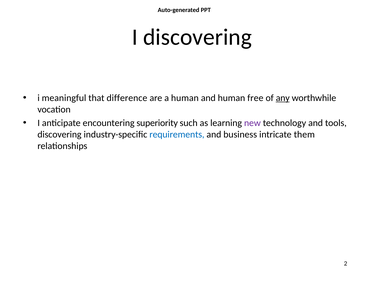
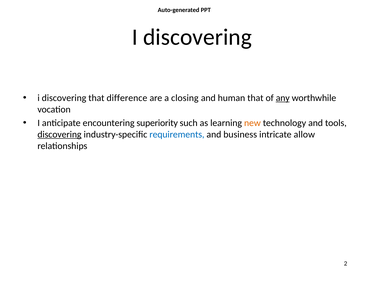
meaningful: meaningful -> discovering (64, 98)
a human: human -> closing (185, 98)
human free: free -> that (255, 98)
new colour: purple -> orange (252, 123)
discovering underline: none -> present (59, 134)
them: them -> allow (304, 134)
